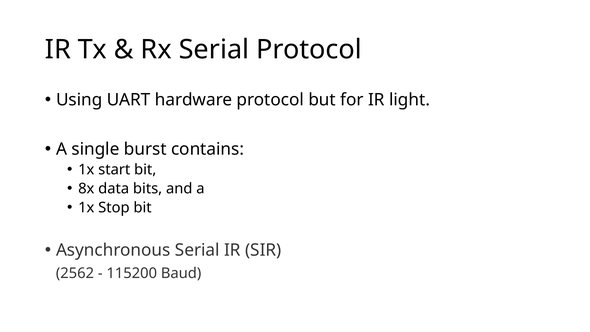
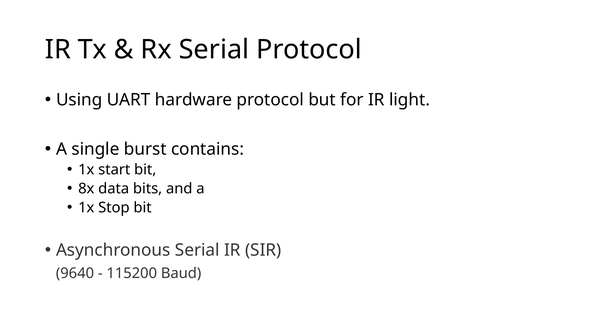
2562: 2562 -> 9640 (75, 273)
